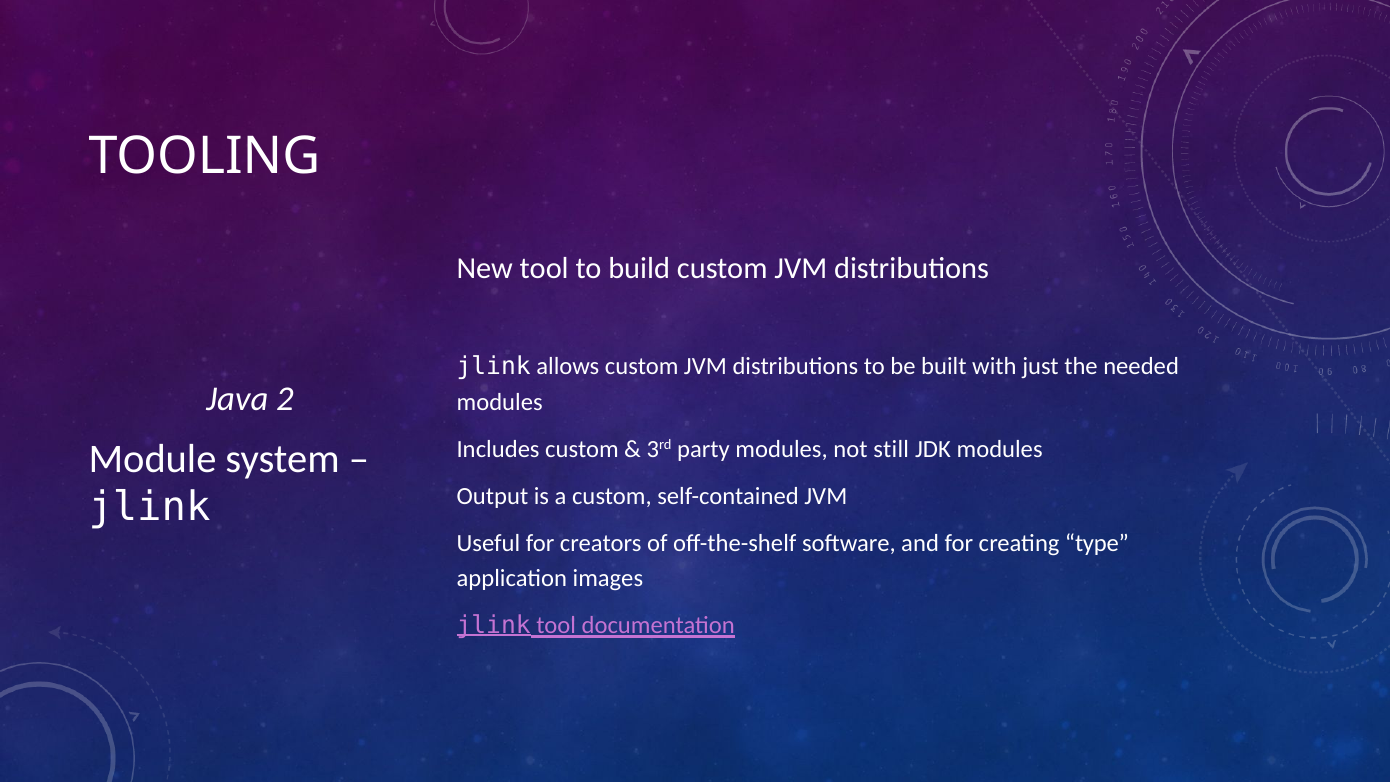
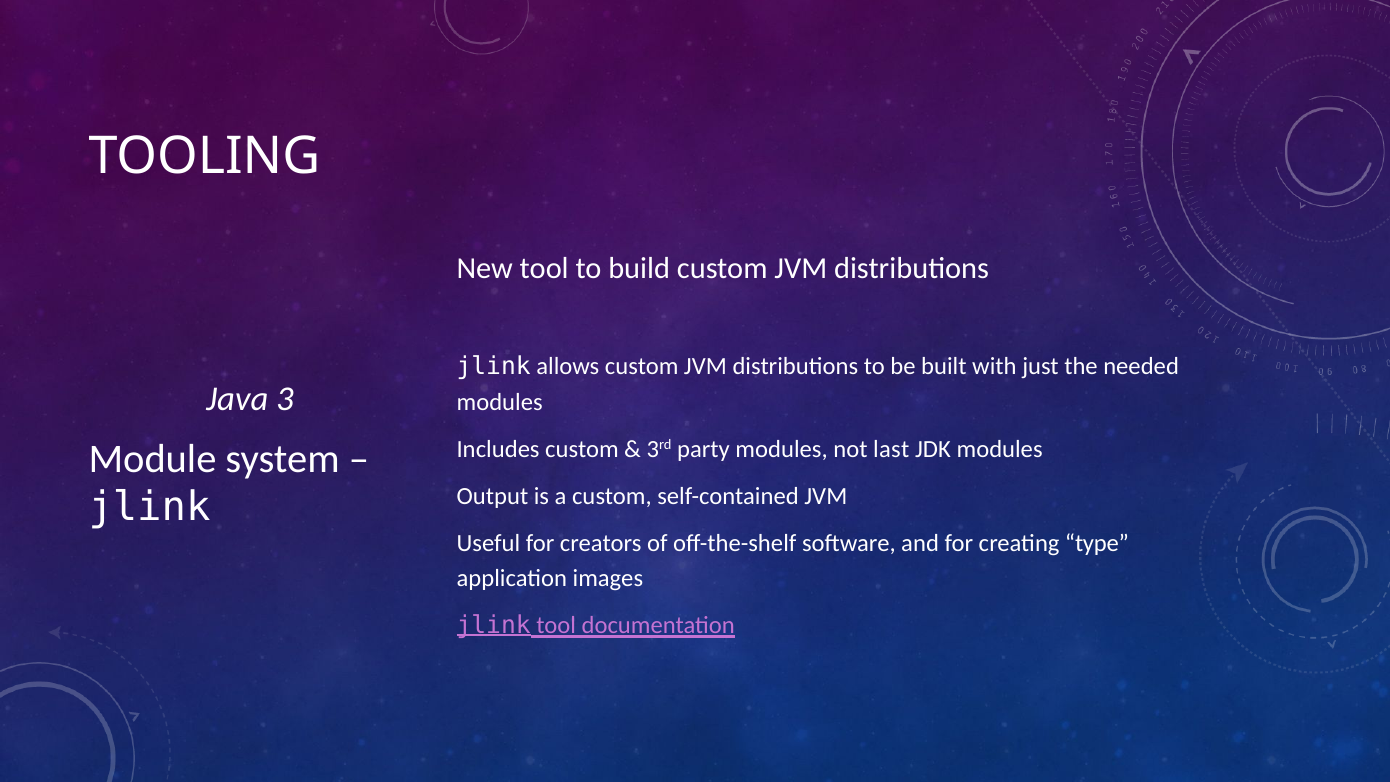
2: 2 -> 3 (285, 399)
still: still -> last (891, 449)
